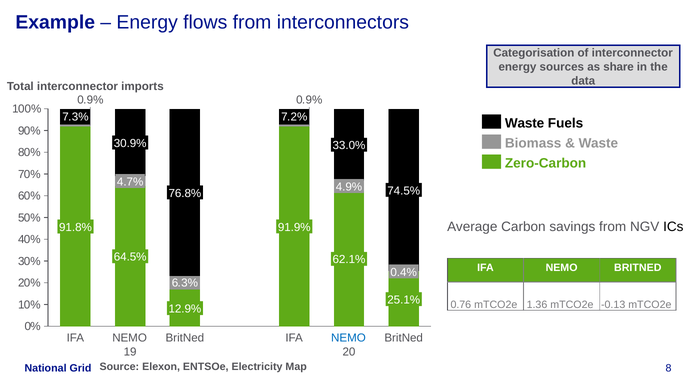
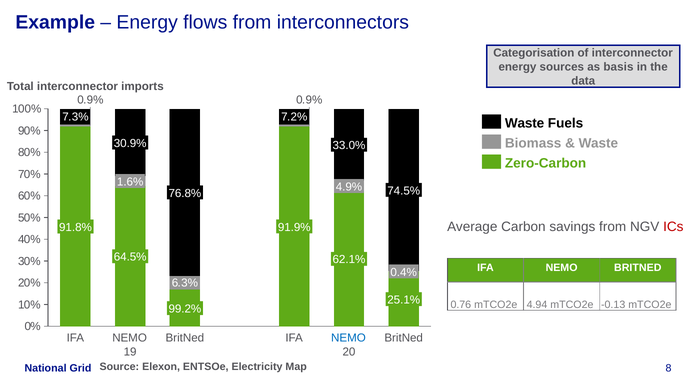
share: share -> basis (618, 67)
4.7%: 4.7% -> 1.6% (130, 182)
ICs colour: black -> red (673, 227)
1.36: 1.36 -> 4.94 (537, 304)
12.9%: 12.9% -> 99.2% (185, 308)
